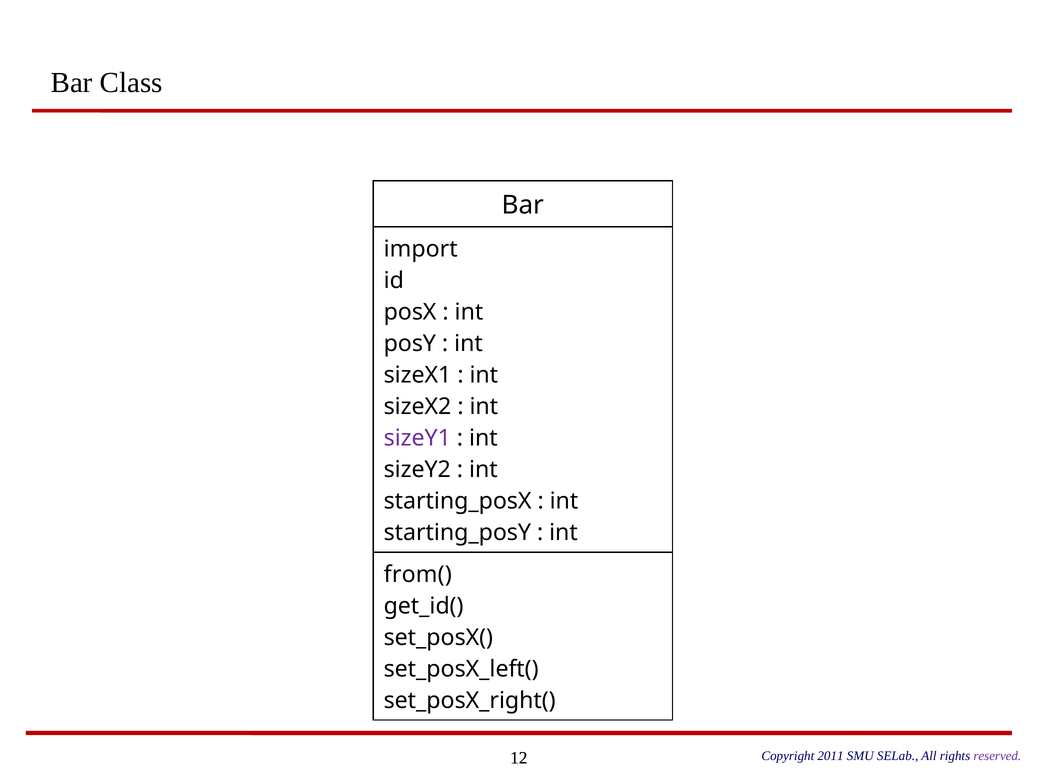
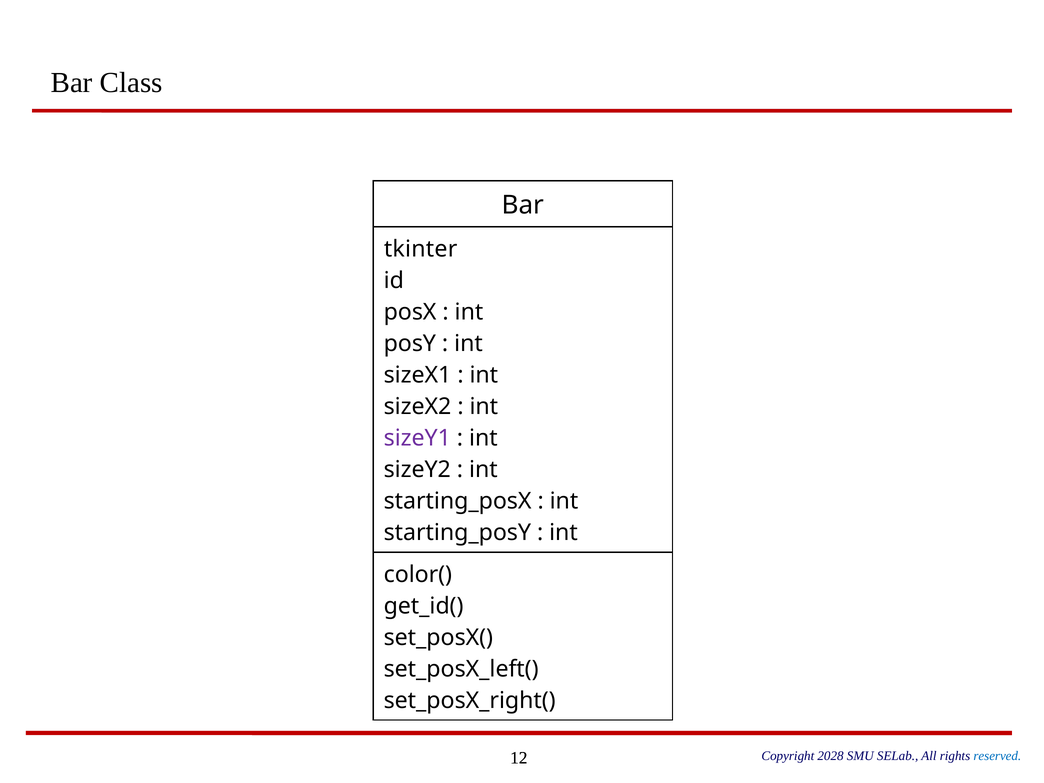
import: import -> tkinter (421, 249)
from(: from( -> color( (418, 574)
2011: 2011 -> 2028 (831, 756)
reserved colour: purple -> blue (997, 756)
